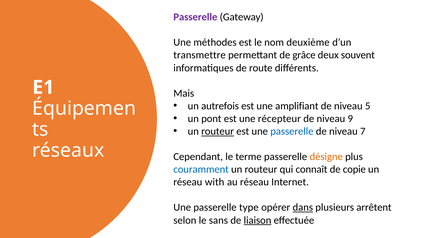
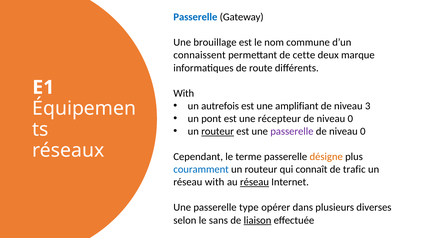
Passerelle colour: purple -> blue (195, 17)
méthodes: méthodes -> brouillage (215, 43)
deuxième: deuxième -> commune (308, 43)
transmettre: transmettre -> connaissent (200, 55)
grâce: grâce -> cette (304, 55)
souvent: souvent -> marque (358, 55)
Mais: Mais -> With (184, 93)
5: 5 -> 3 (368, 106)
9: 9 -> 0 (350, 119)
passerelle colour: blue -> purple (292, 132)
7: 7 -> 0 (363, 132)
copie: copie -> trafic (354, 170)
réseau underline: none -> present (254, 182)
dans underline: present -> none (303, 208)
arrêtent: arrêtent -> diverses (374, 208)
